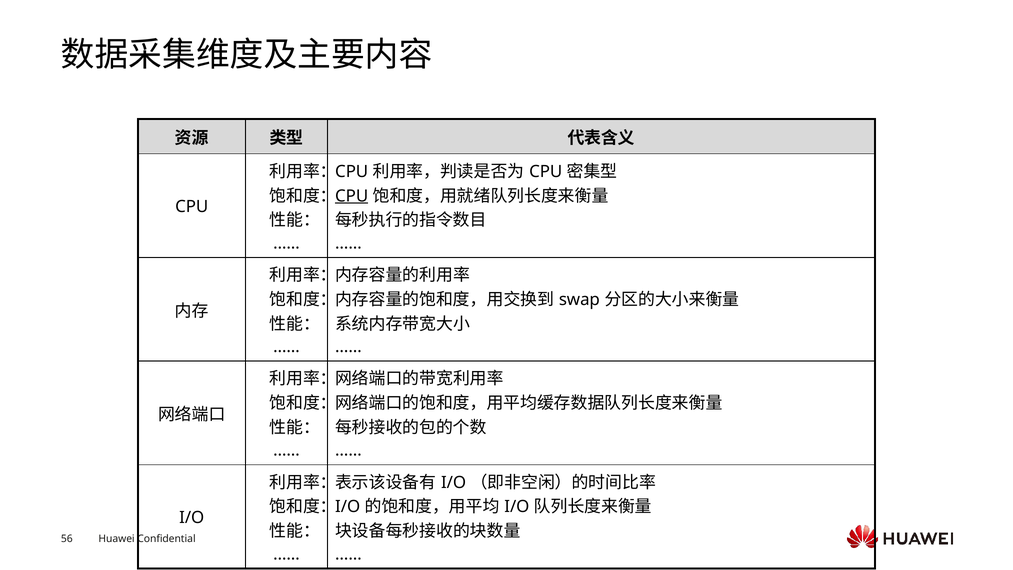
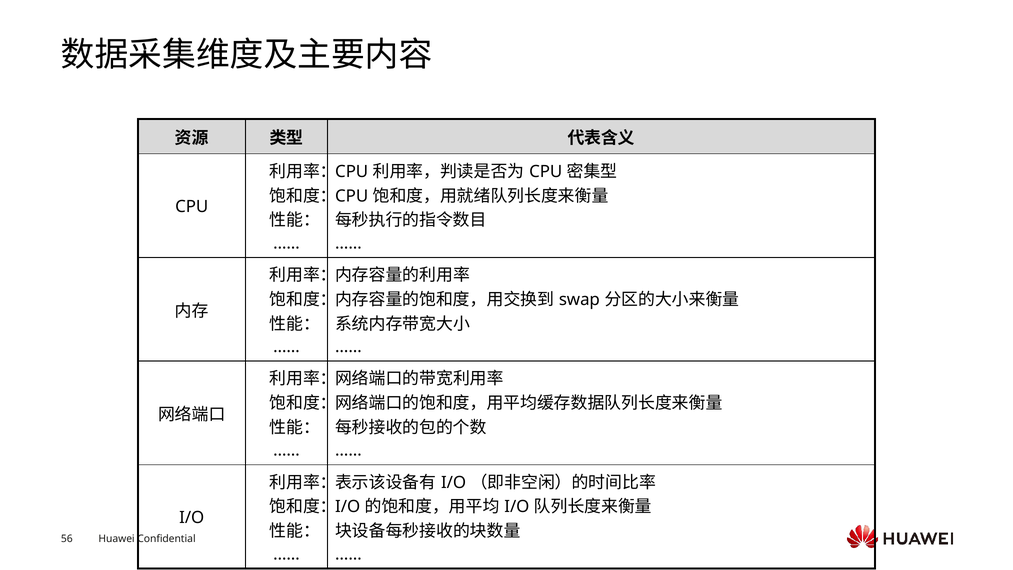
CPU underline: present -> none (352, 196)
